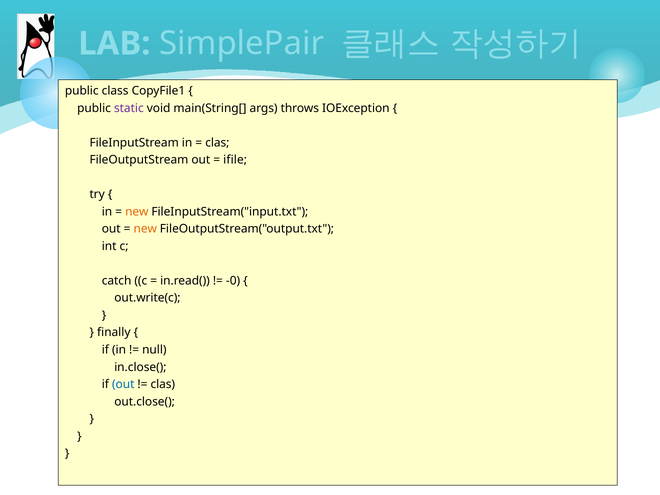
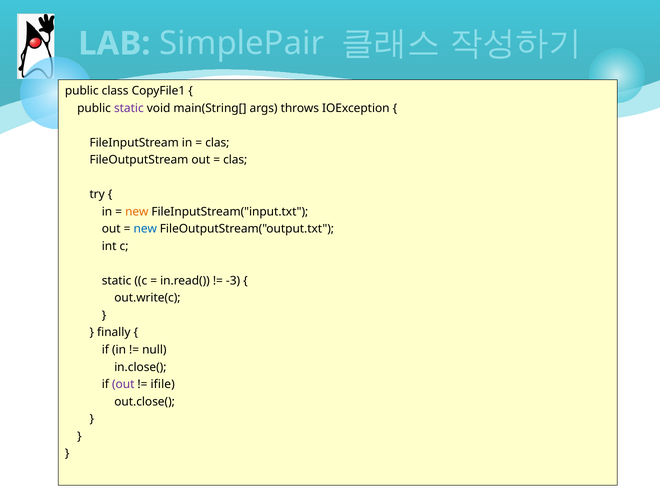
ifile: ifile -> clas (235, 160)
new colour: orange -> blue (145, 229)
catch: catch -> static (117, 281)
-0: -0 -> -3 (233, 281)
out colour: blue -> purple (123, 384)
clas: clas -> ifile (163, 384)
